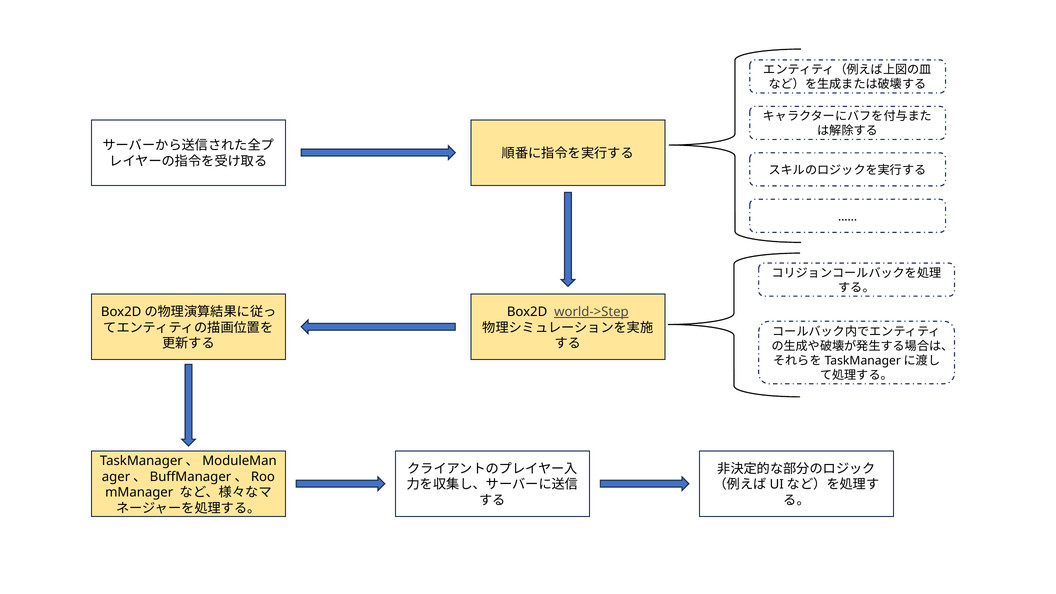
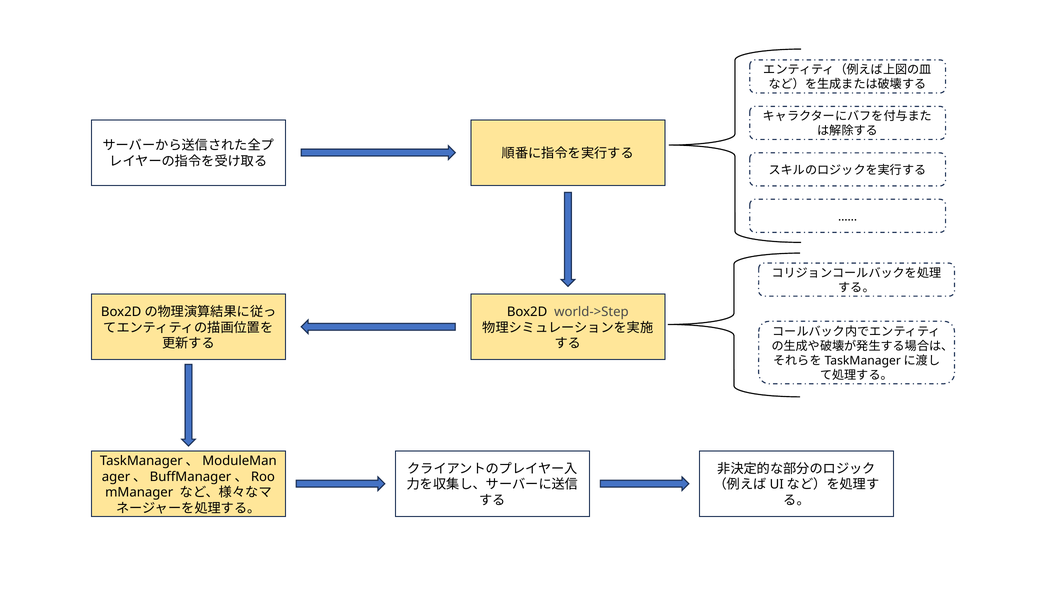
world->Step underline: present -> none (591, 312)
